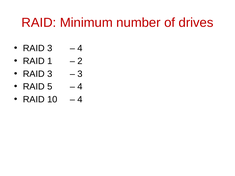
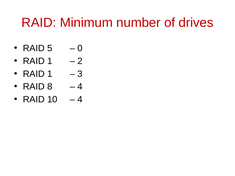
3: 3 -> 5 (50, 48)
4: 4 -> 0 (80, 48)
3: 3 -> 1 (50, 74)
5: 5 -> 8 (50, 87)
